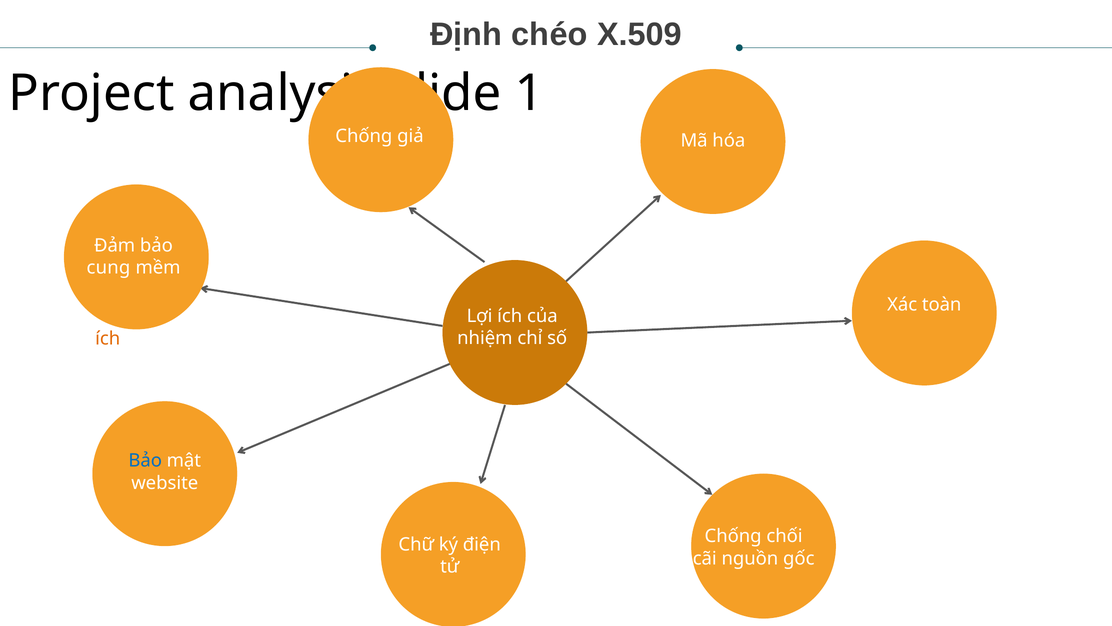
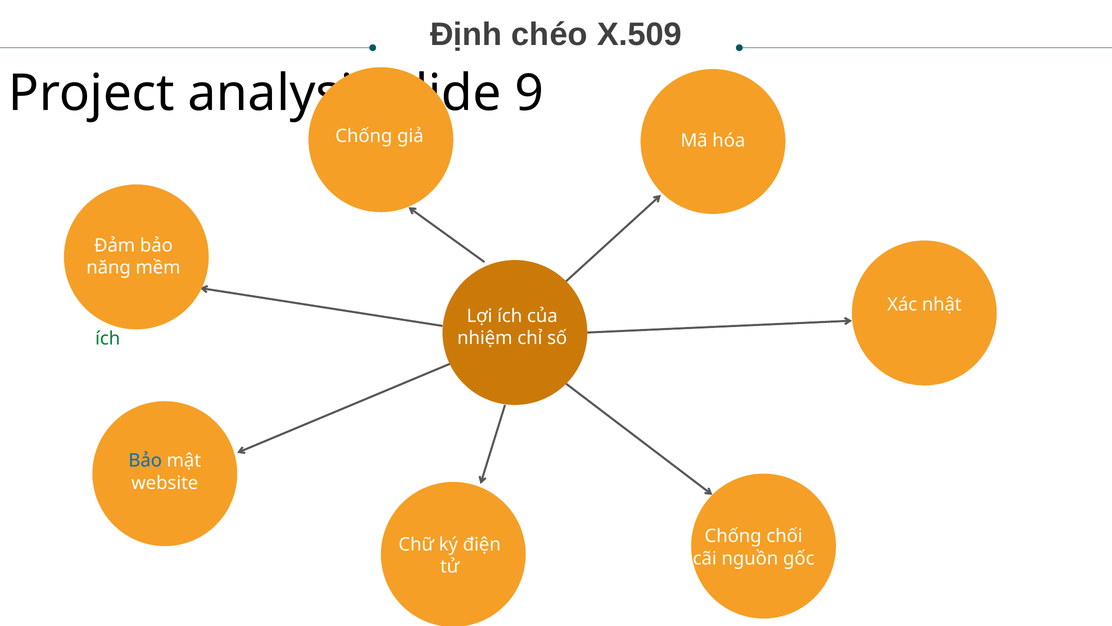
1: 1 -> 9 (529, 93)
cung: cung -> năng (109, 268)
toàn: toàn -> nhật (942, 304)
ích colour: orange -> green (108, 338)
